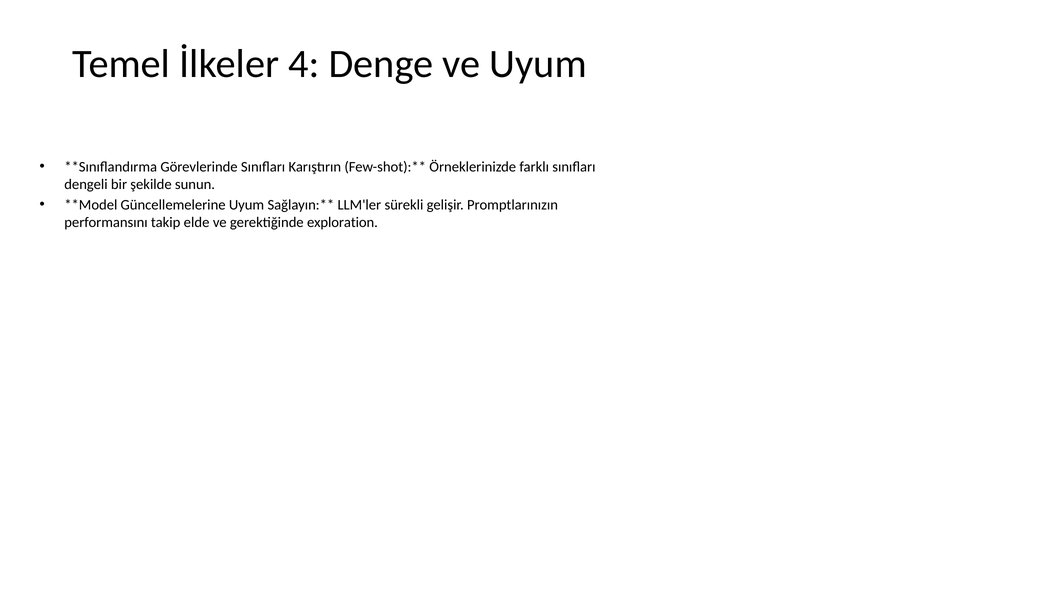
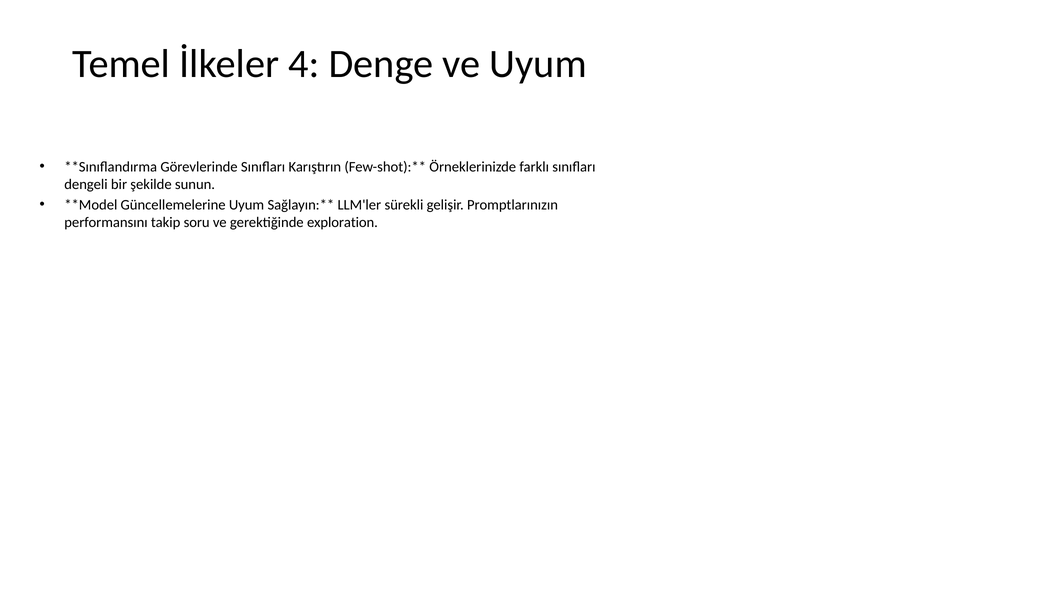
elde: elde -> soru (197, 222)
